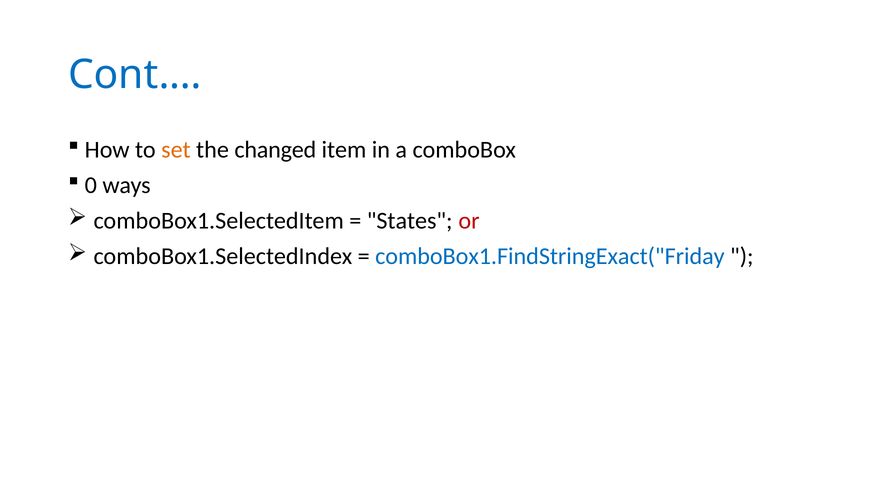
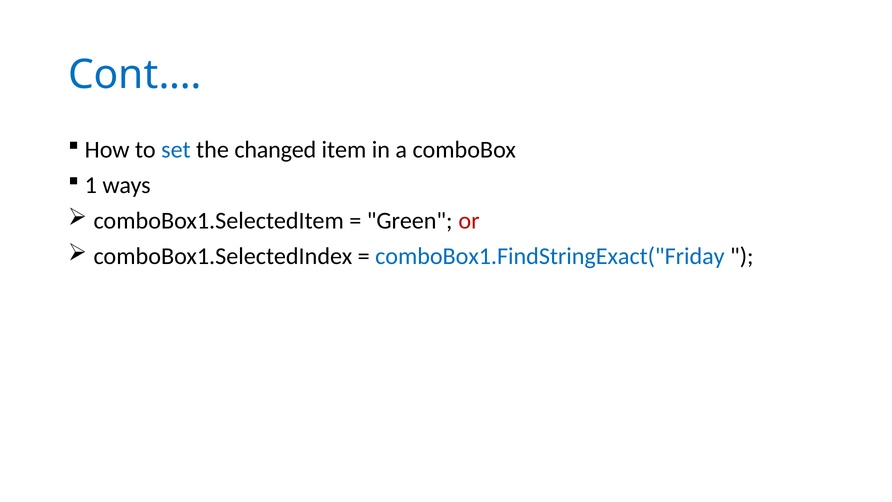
set colour: orange -> blue (176, 150)
0: 0 -> 1 (91, 185)
States: States -> Green (410, 221)
